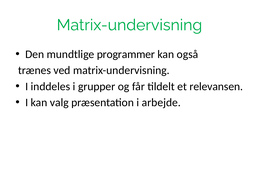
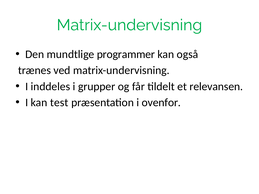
valg: valg -> test (59, 103)
arbejde: arbejde -> ovenfor (161, 103)
